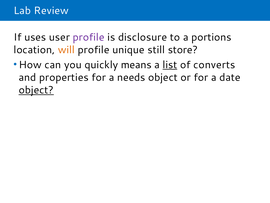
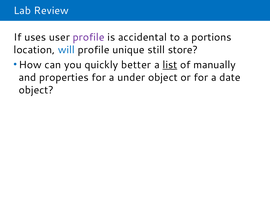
disclosure: disclosure -> accidental (143, 37)
will colour: orange -> blue (66, 50)
means: means -> better (136, 65)
converts: converts -> manually (214, 65)
needs: needs -> under (131, 77)
object underline: present -> none (36, 90)
